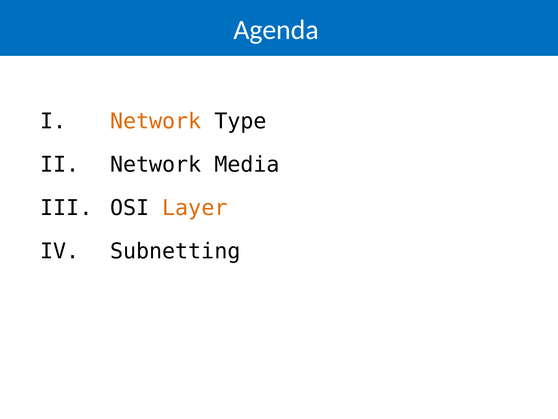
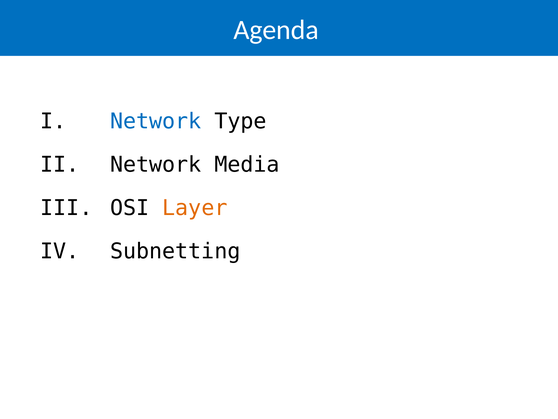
Network colour: orange -> blue (156, 121)
